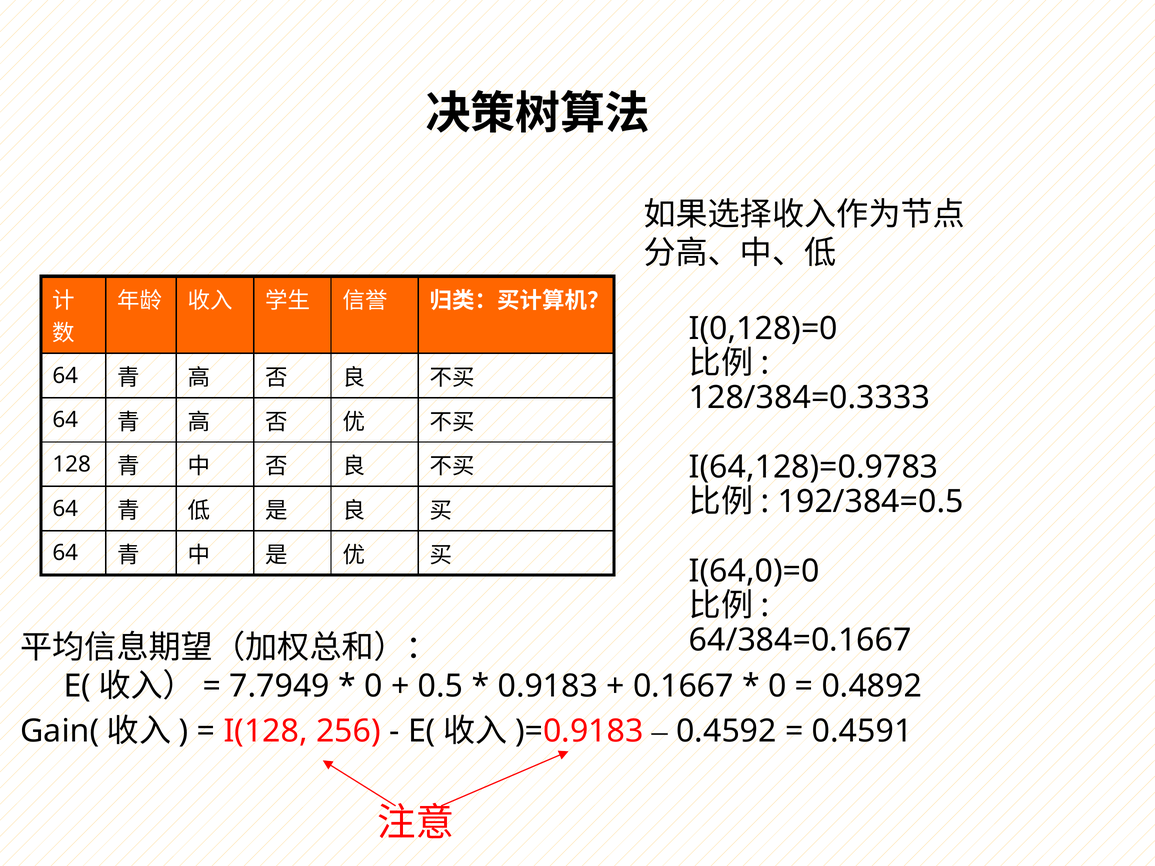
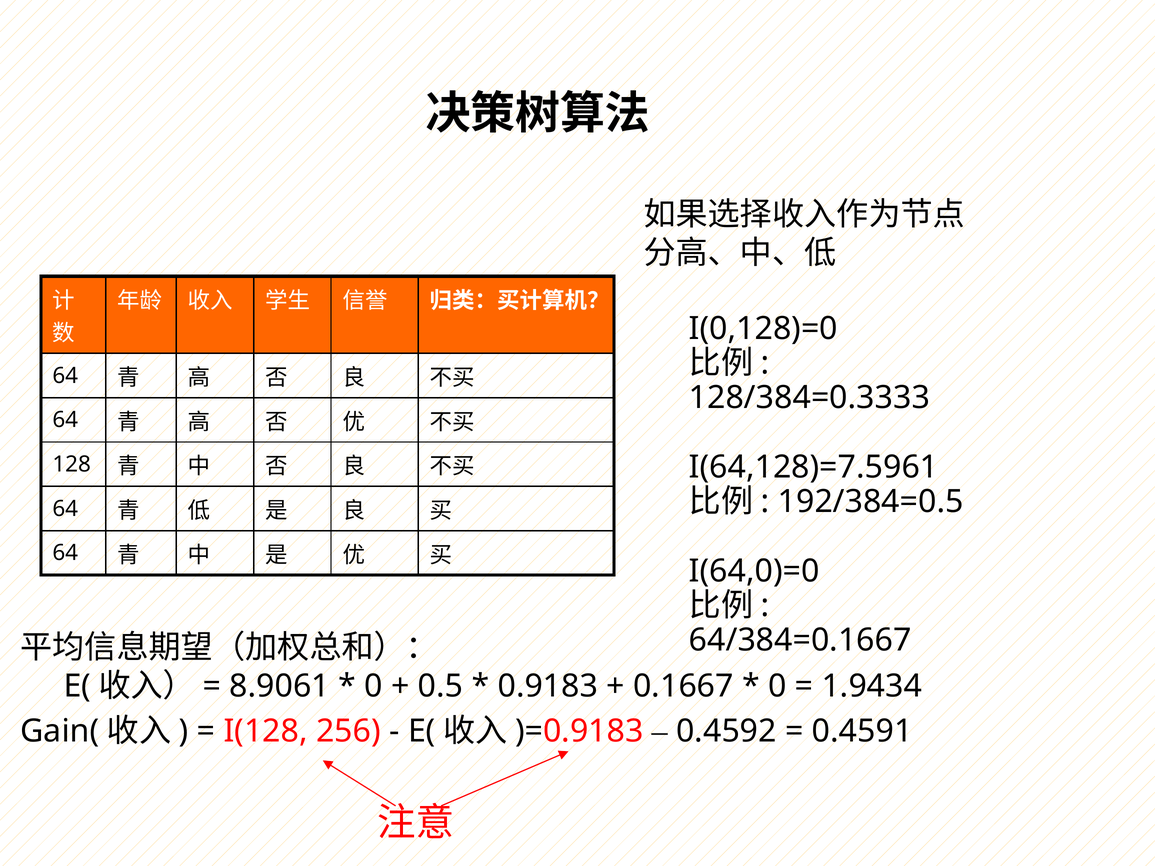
I(64,128)=0.9783: I(64,128)=0.9783 -> I(64,128)=7.5961 (814, 467)
7.7949: 7.7949 -> 8.9061 (280, 686)
0.4892: 0.4892 -> 1.9434 (872, 686)
